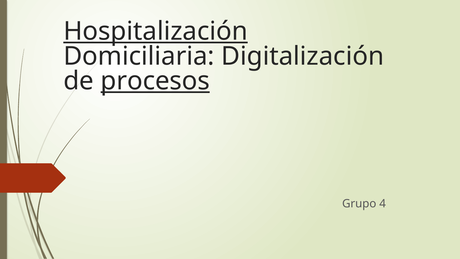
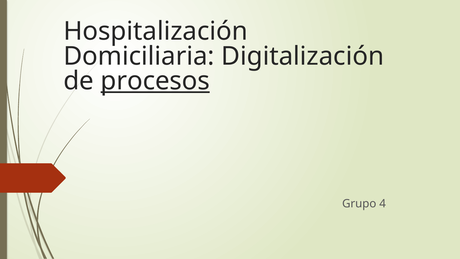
Hospitalización underline: present -> none (156, 31)
